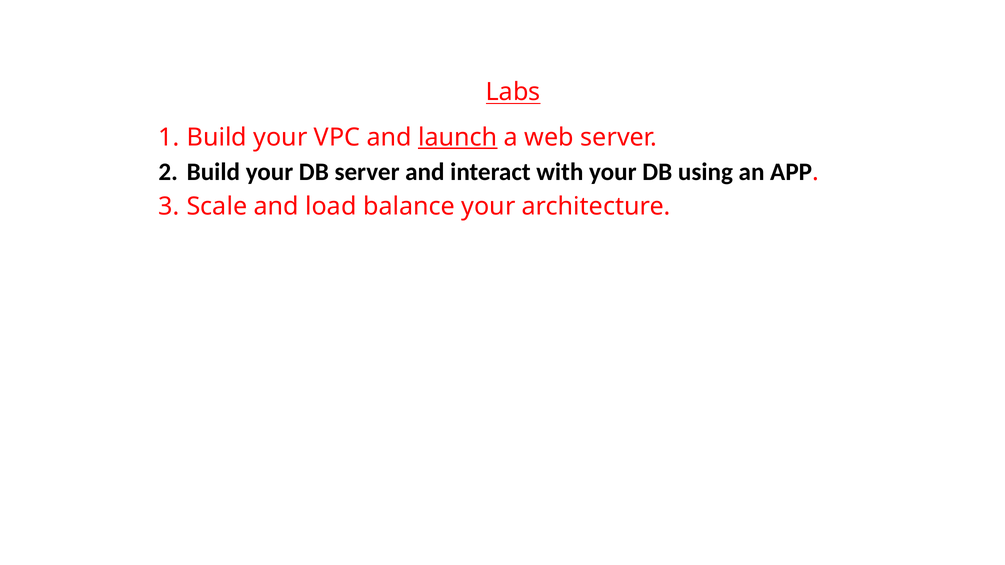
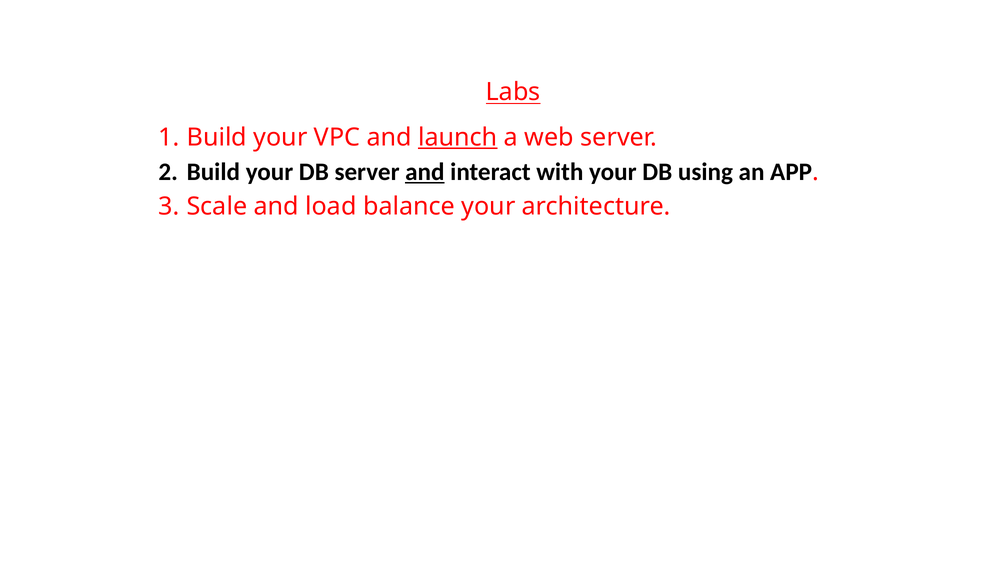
and underline: none -> present (425, 172)
